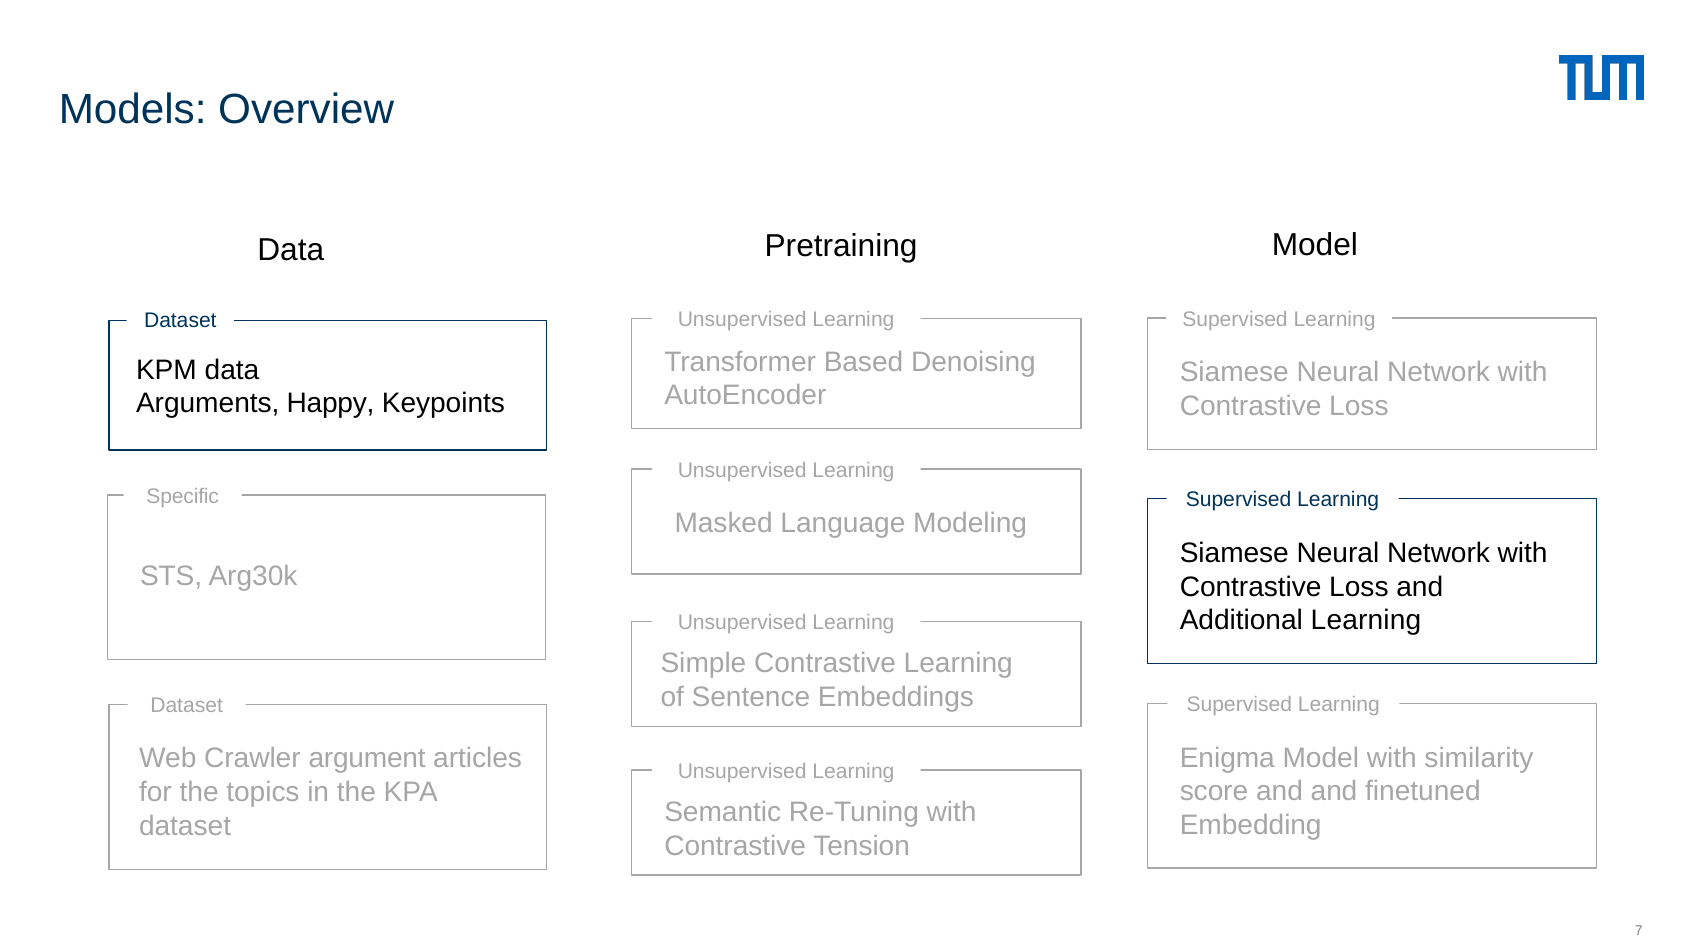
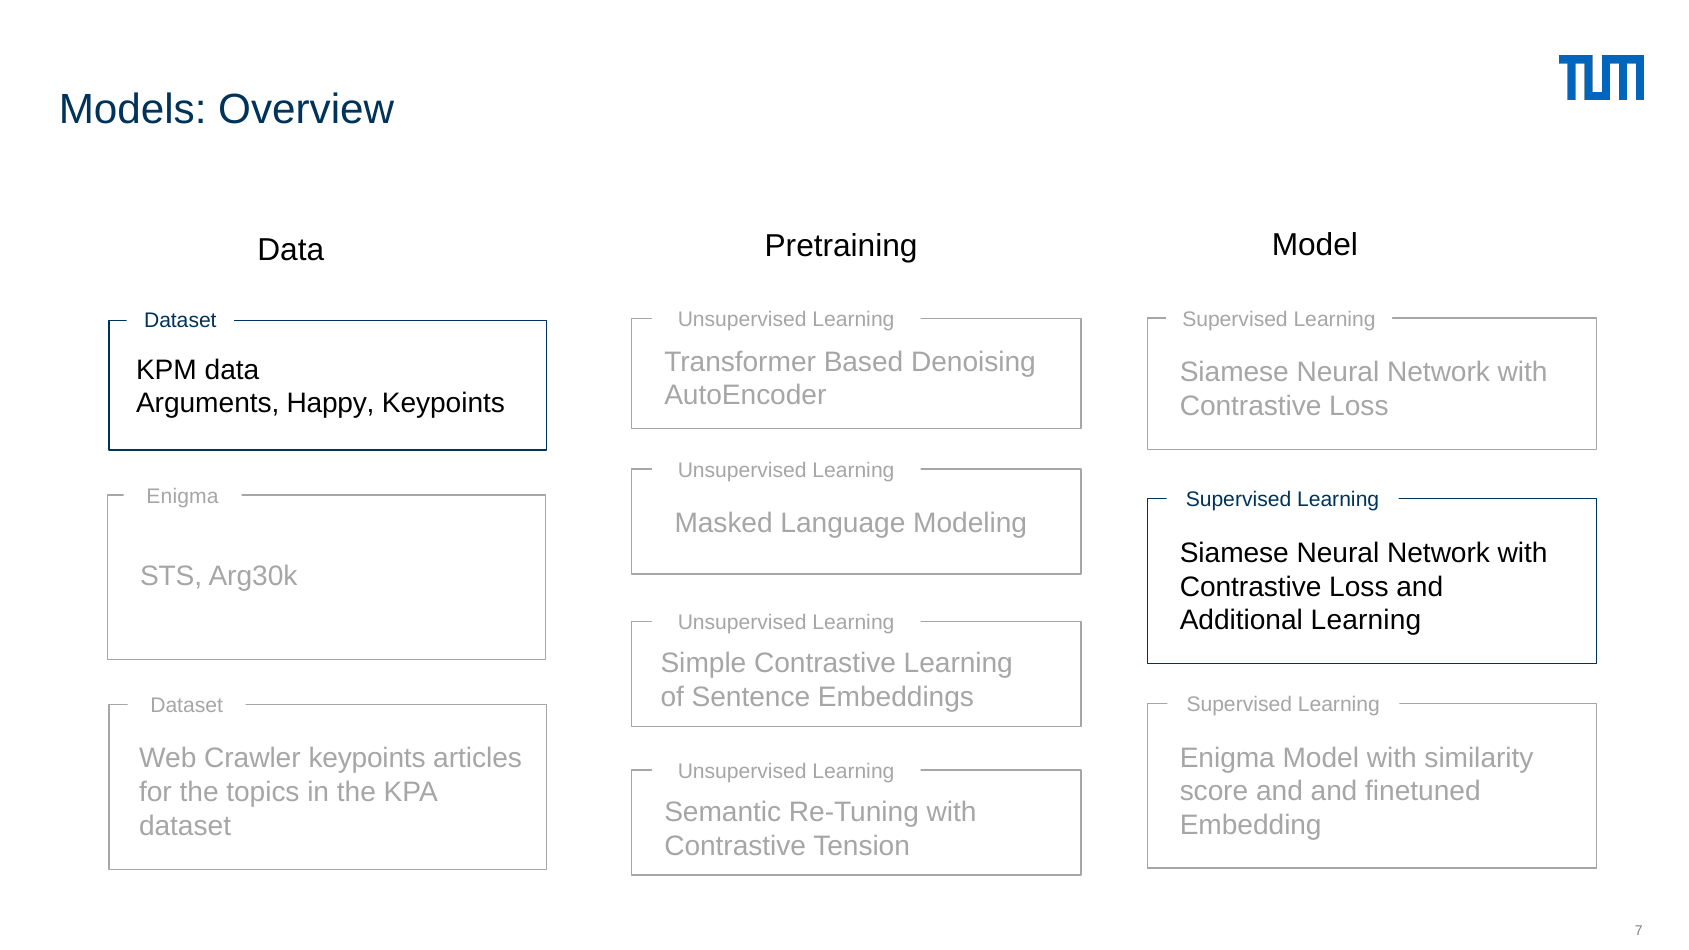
Specific: Specific -> Enigma (183, 496)
Crawler argument: argument -> keypoints (367, 758)
